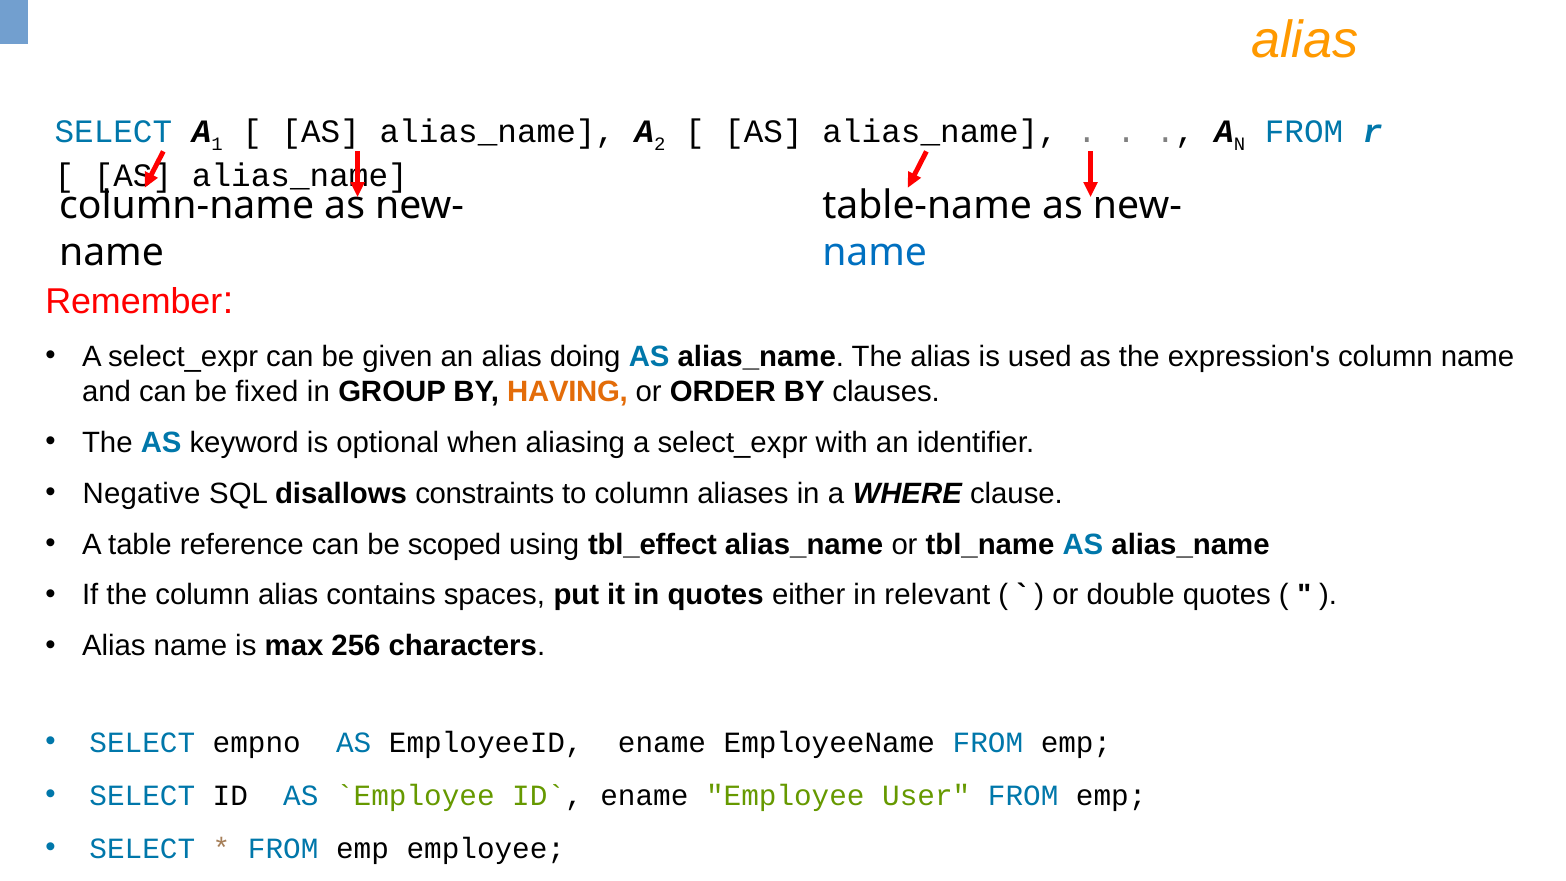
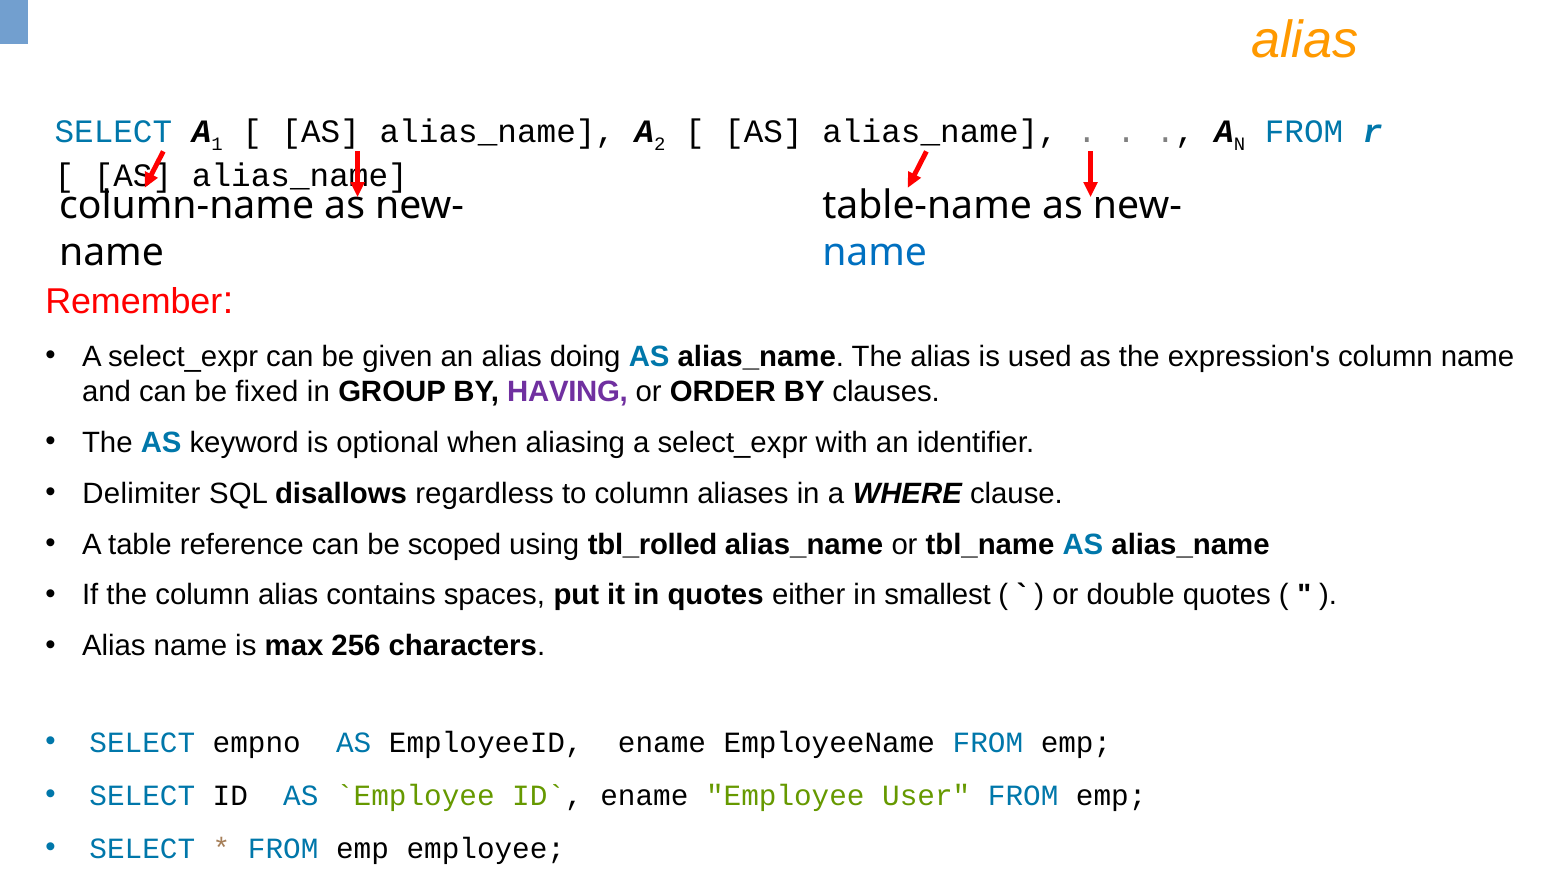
HAVING colour: orange -> purple (567, 392)
Negative: Negative -> Delimiter (141, 493)
constraints: constraints -> regardless (485, 493)
tbl_effect: tbl_effect -> tbl_rolled (653, 544)
relevant: relevant -> smallest (938, 595)
